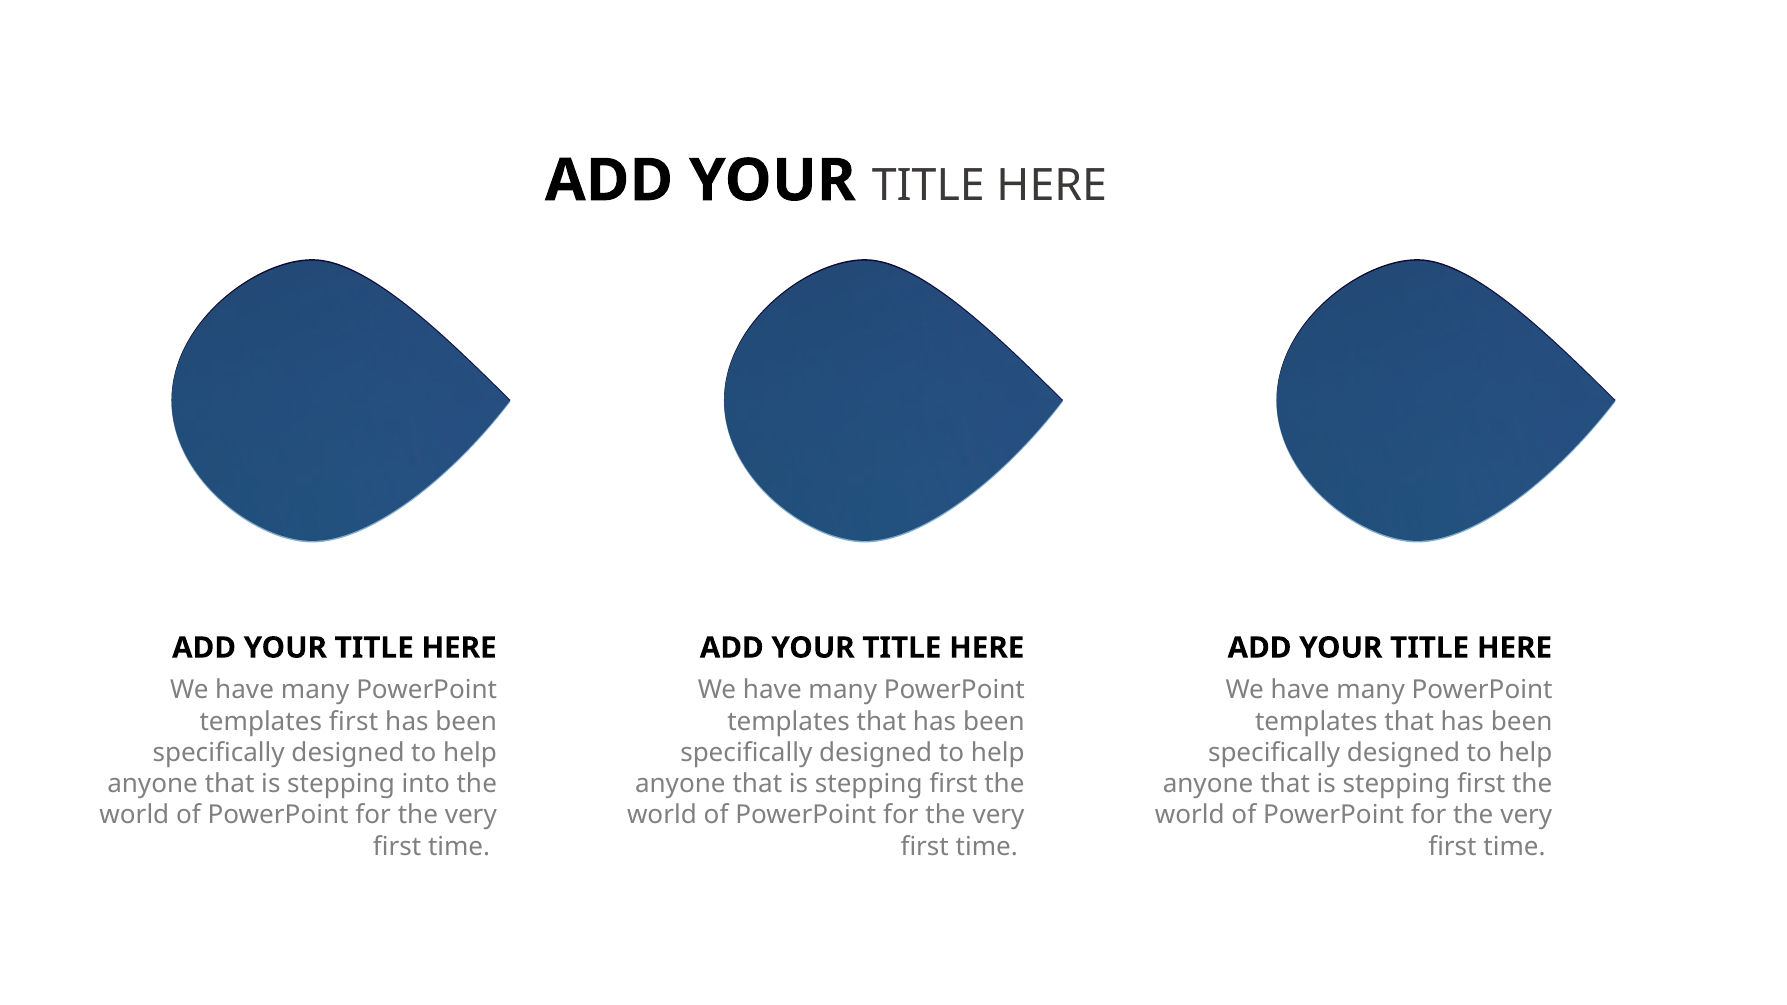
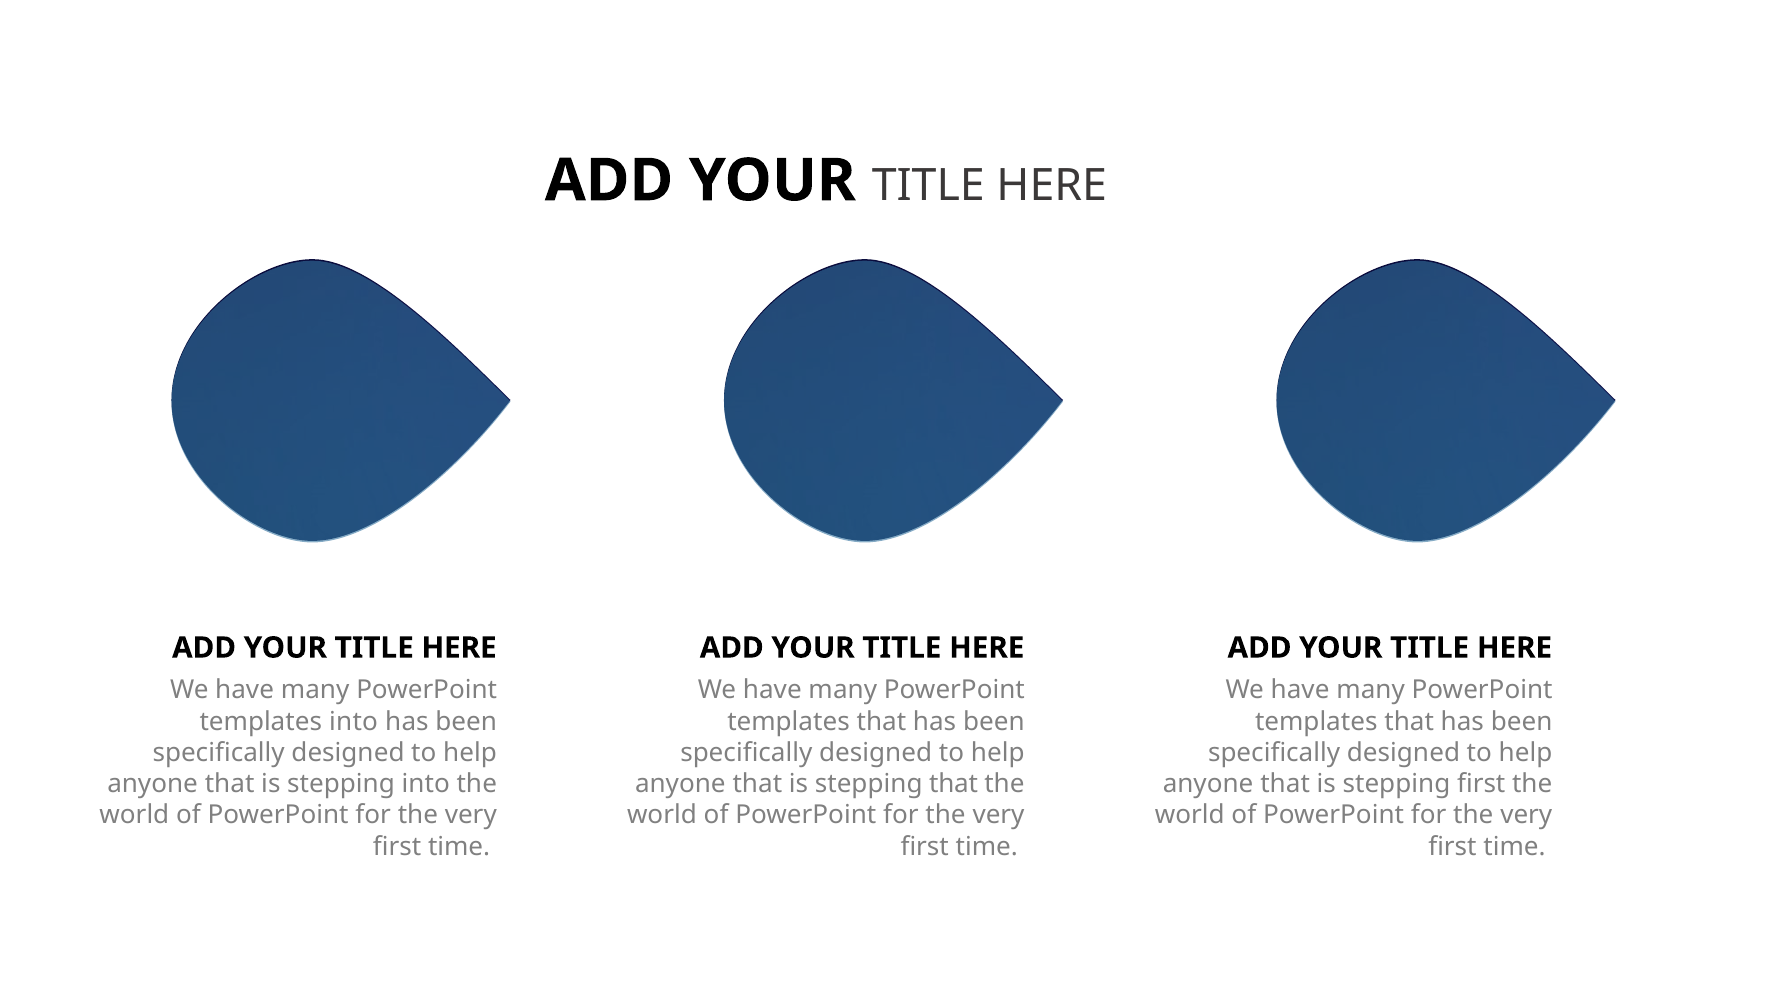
templates first: first -> into (354, 722)
first: first -> that (954, 784)
